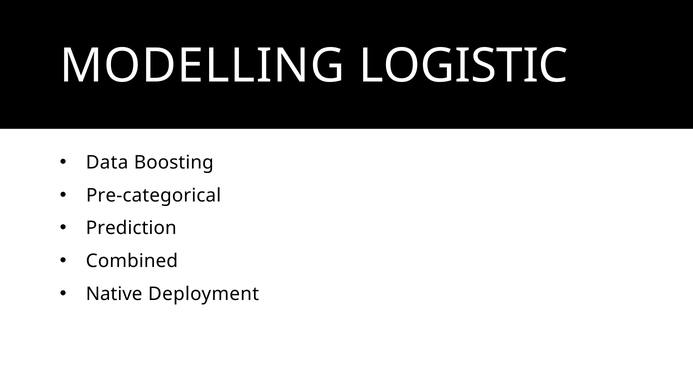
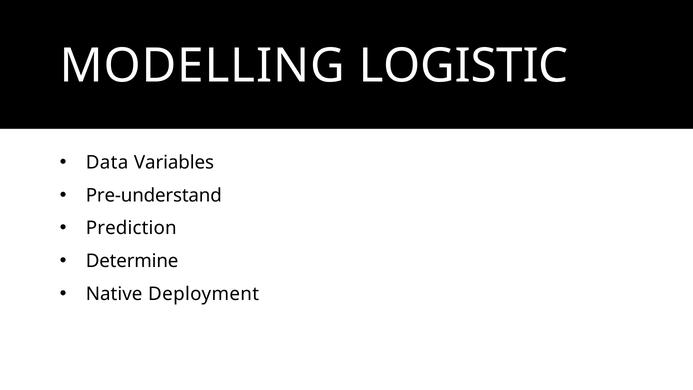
Boosting: Boosting -> Variables (174, 162)
Pre-categorical: Pre-categorical -> Pre-understand (154, 195)
Combined: Combined -> Determine (132, 261)
